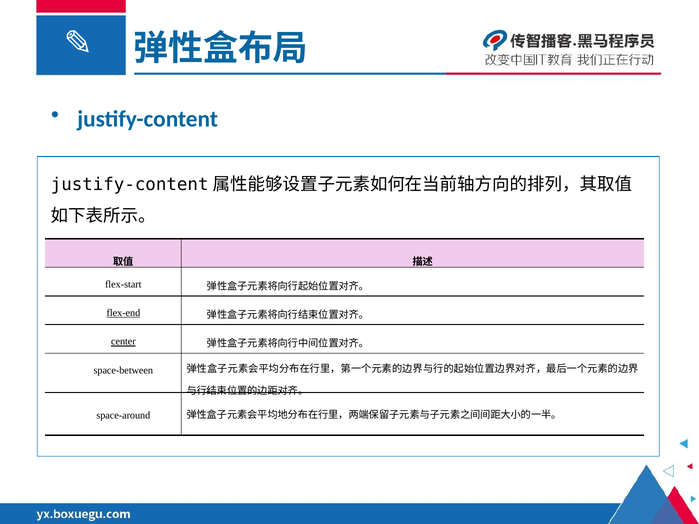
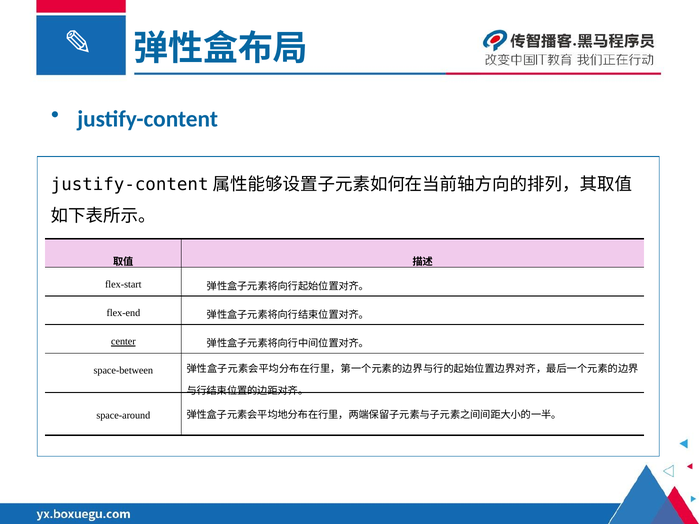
flex-end underline: present -> none (123, 313)
